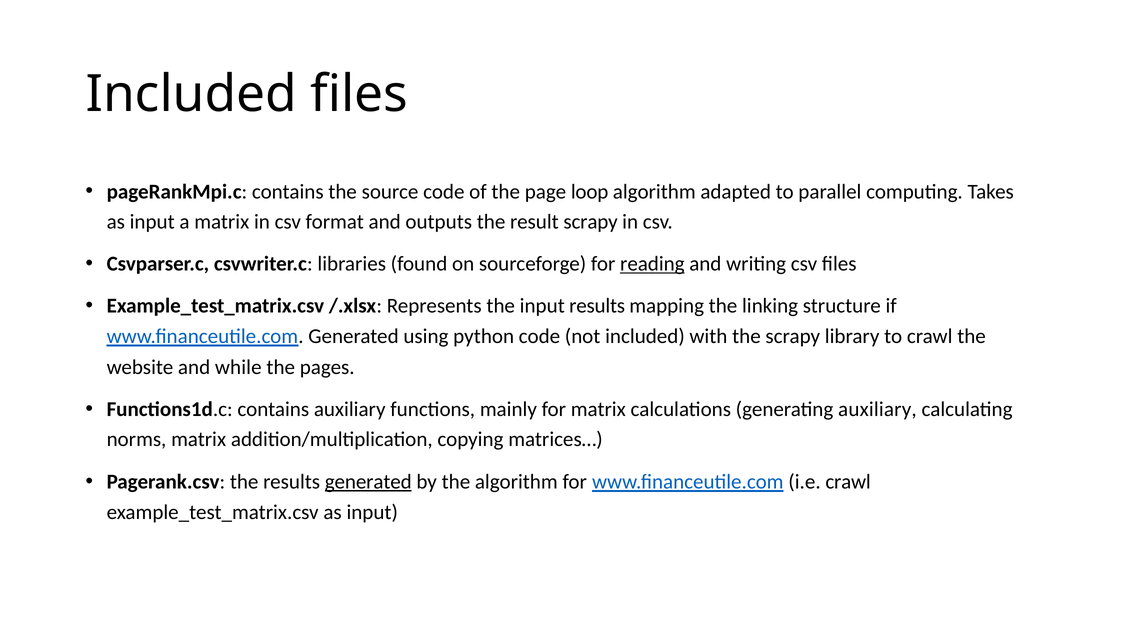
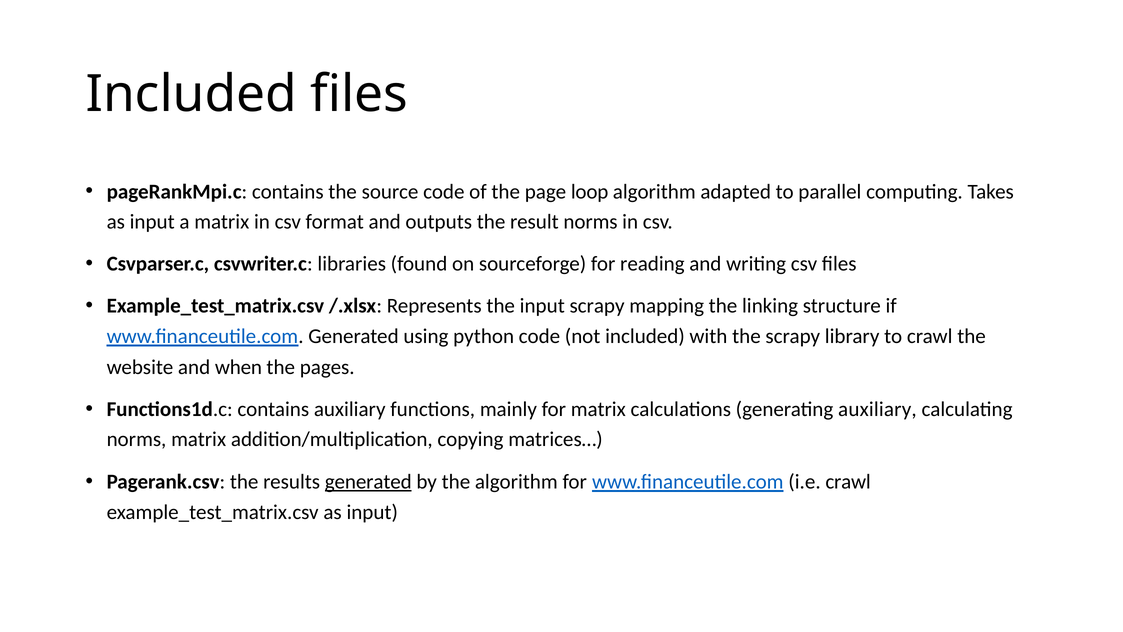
result scrapy: scrapy -> norms (591, 222)
reading underline: present -> none (652, 264)
input results: results -> scrapy (597, 306)
while: while -> when (238, 367)
